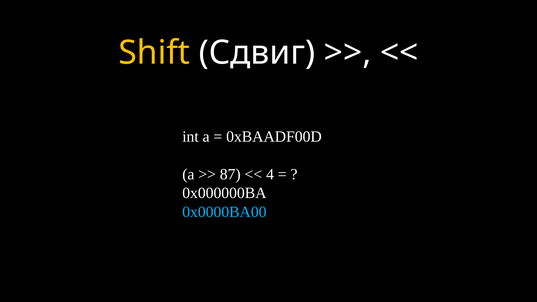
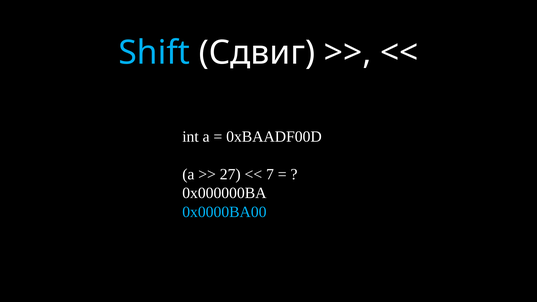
Shift colour: yellow -> light blue (154, 53)
87: 87 -> 27 (230, 174)
4: 4 -> 7 (270, 174)
